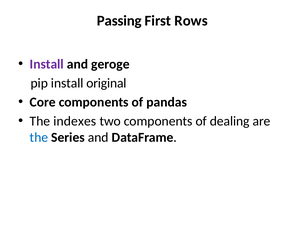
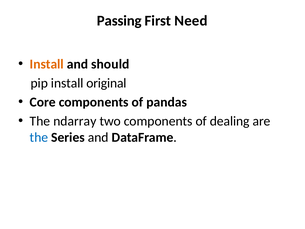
Rows: Rows -> Need (191, 21)
Install colour: purple -> orange (47, 64)
geroge: geroge -> should (110, 64)
indexes: indexes -> ndarray (75, 121)
